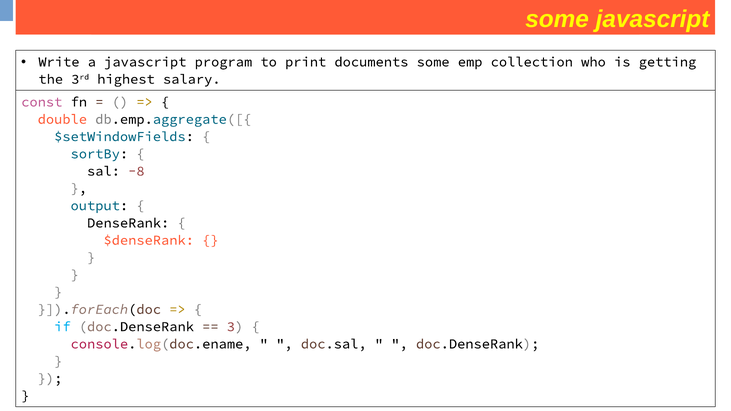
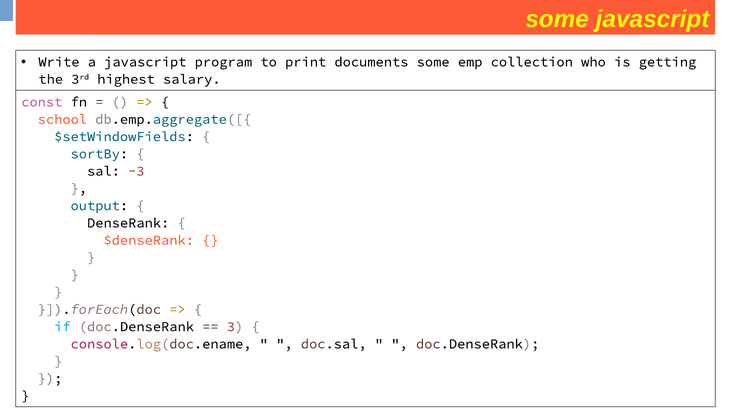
double: double -> school (62, 119)
-8: -8 -> -3 (136, 171)
